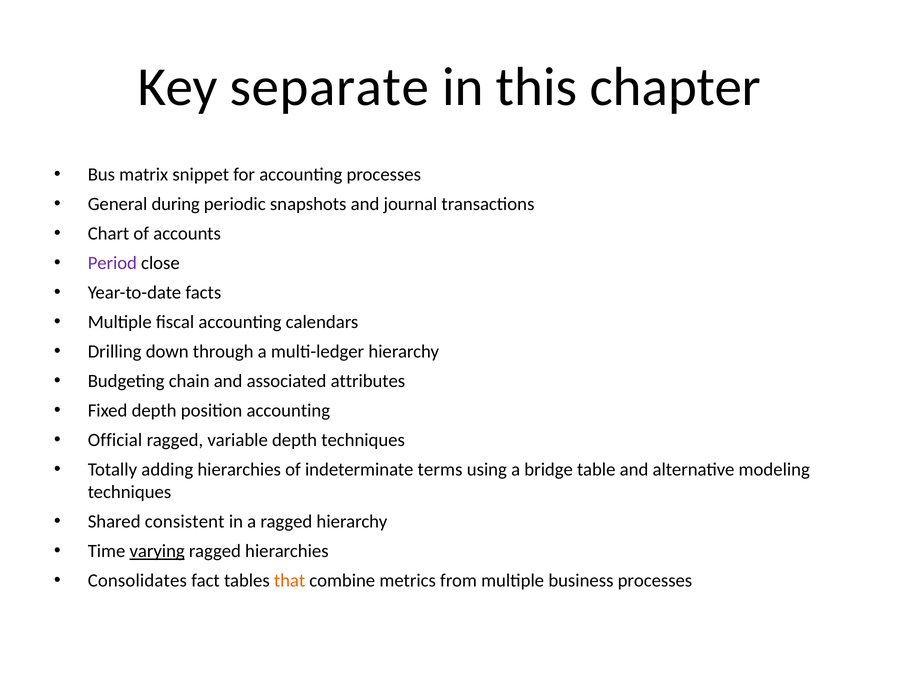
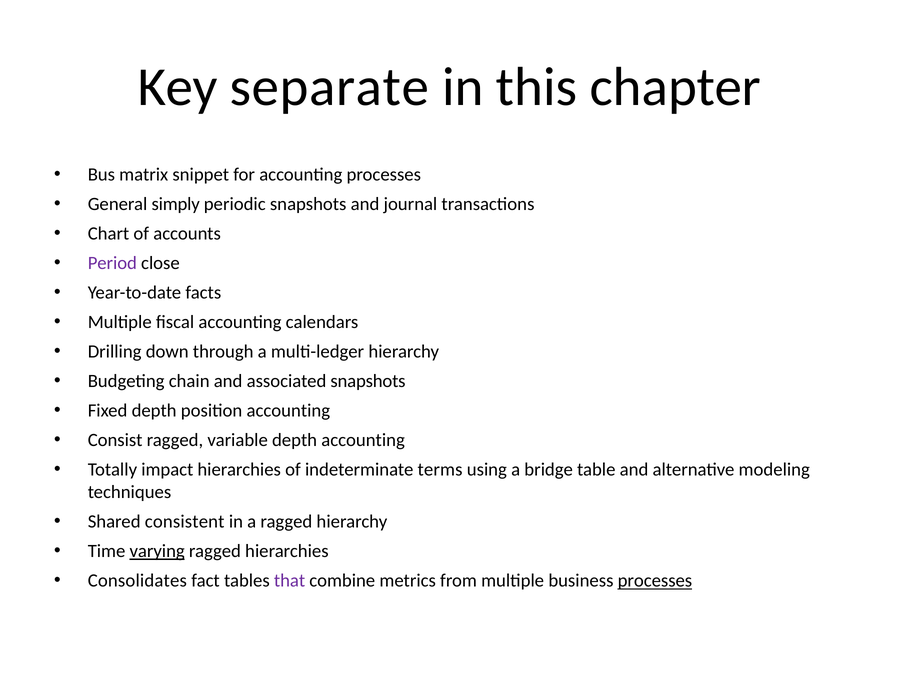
during: during -> simply (176, 204)
associated attributes: attributes -> snapshots (368, 381)
Official: Official -> Consist (115, 440)
depth techniques: techniques -> accounting (363, 440)
adding: adding -> impact (167, 470)
that colour: orange -> purple (290, 581)
processes underline: none -> present (655, 581)
